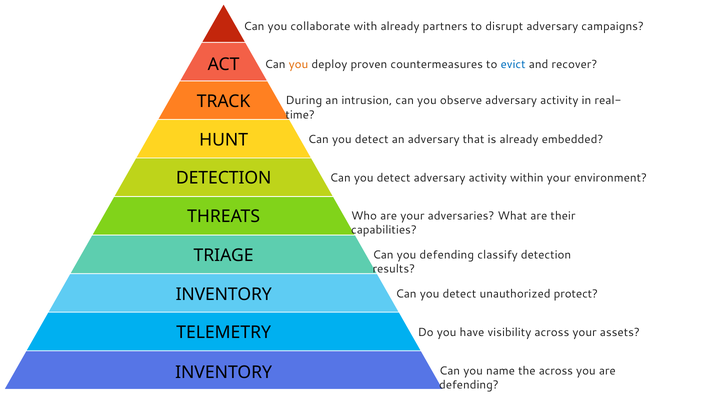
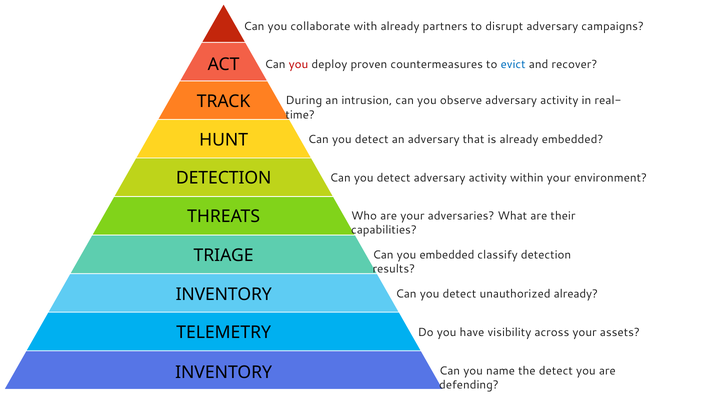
you colour: orange -> red (298, 64)
you defending: defending -> embedded (447, 255)
unauthorized protect: protect -> already (576, 294)
the across: across -> detect (556, 371)
